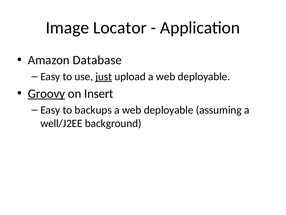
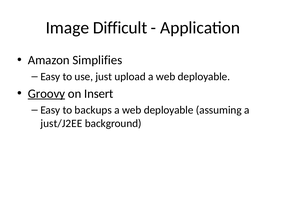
Locator: Locator -> Difficult (120, 28)
Database: Database -> Simplifies (97, 60)
just underline: present -> none (104, 76)
well/J2EE: well/J2EE -> just/J2EE (61, 123)
